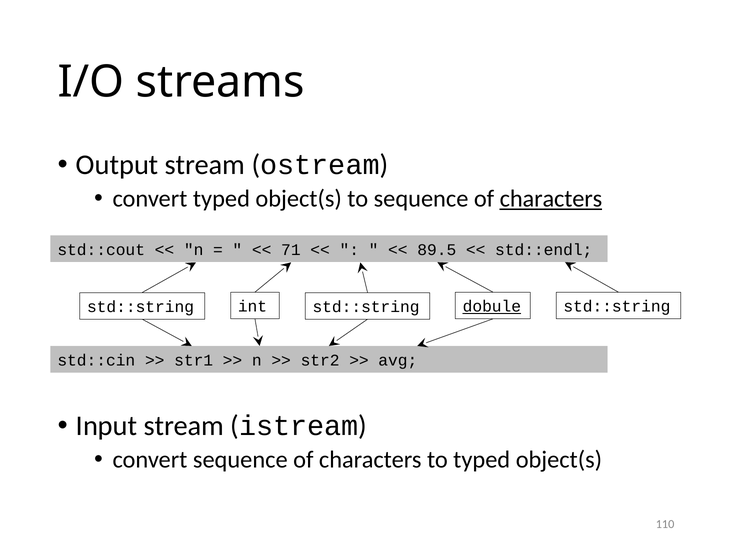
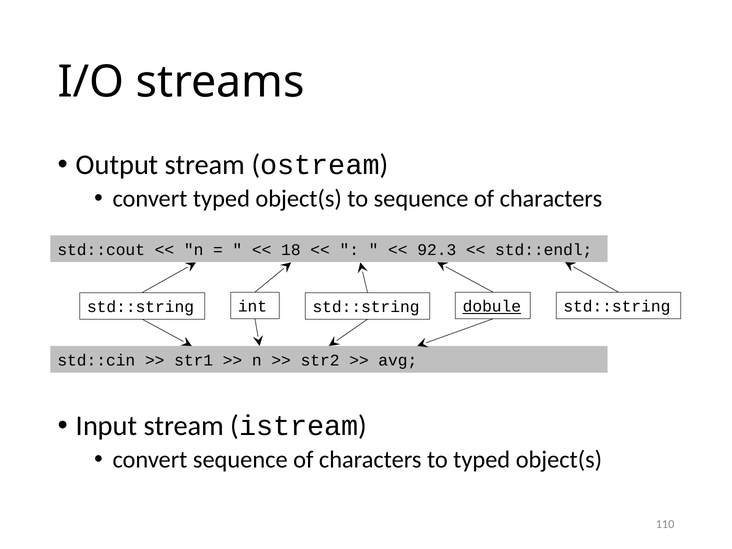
characters underline: present -> none (551, 199)
71: 71 -> 18 (291, 250)
89.5: 89.5 -> 92.3 (437, 250)
